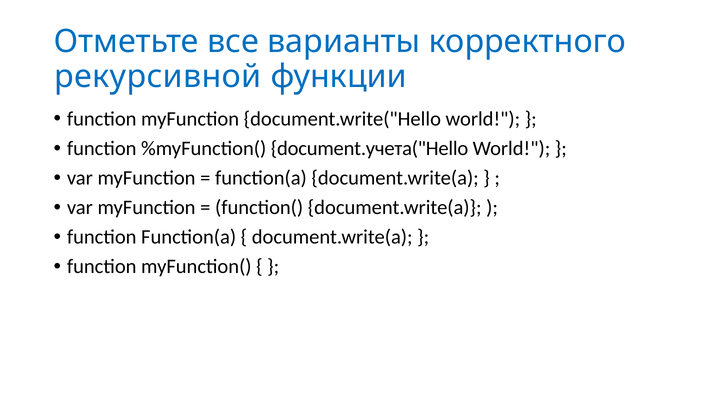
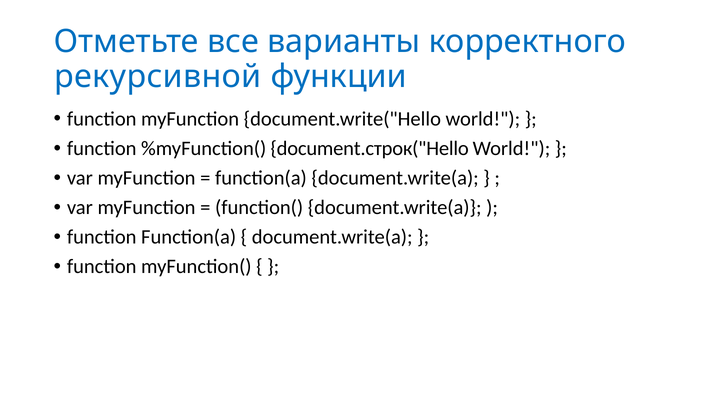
document.учета("Hello: document.учета("Hello -> document.строк("Hello (370, 149)
